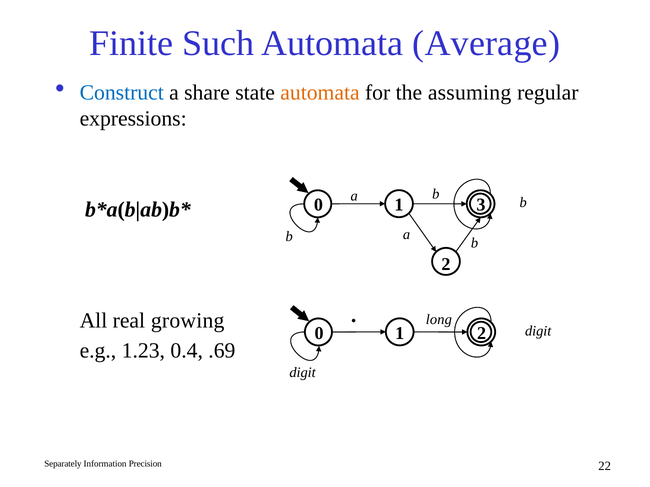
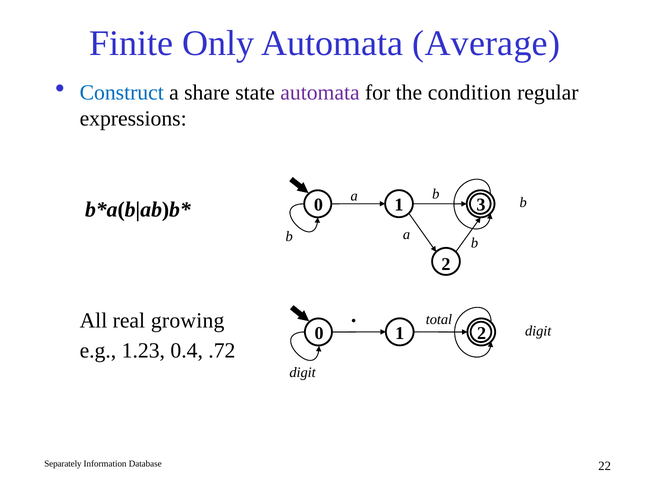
Such: Such -> Only (218, 44)
automata colour: orange -> purple (320, 93)
assuming: assuming -> condition (470, 93)
long: long -> total (439, 320)
.69: .69 -> .72 (222, 351)
Precision: Precision -> Database (145, 464)
